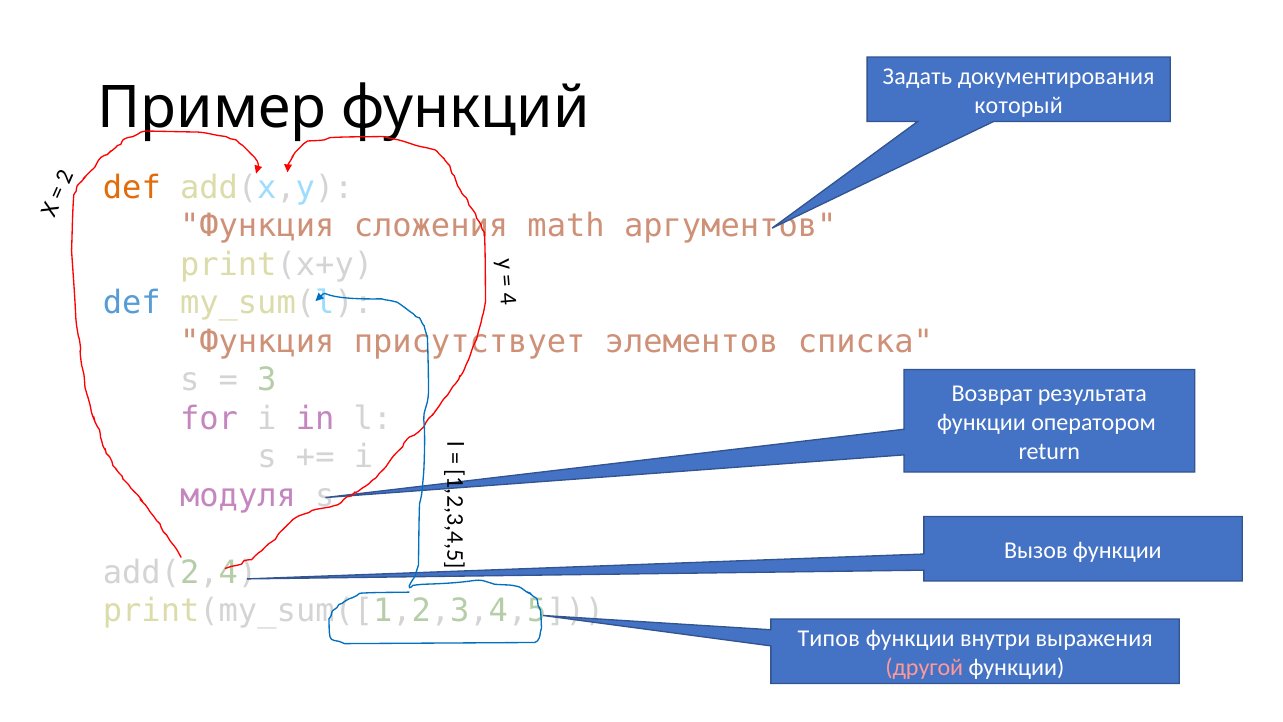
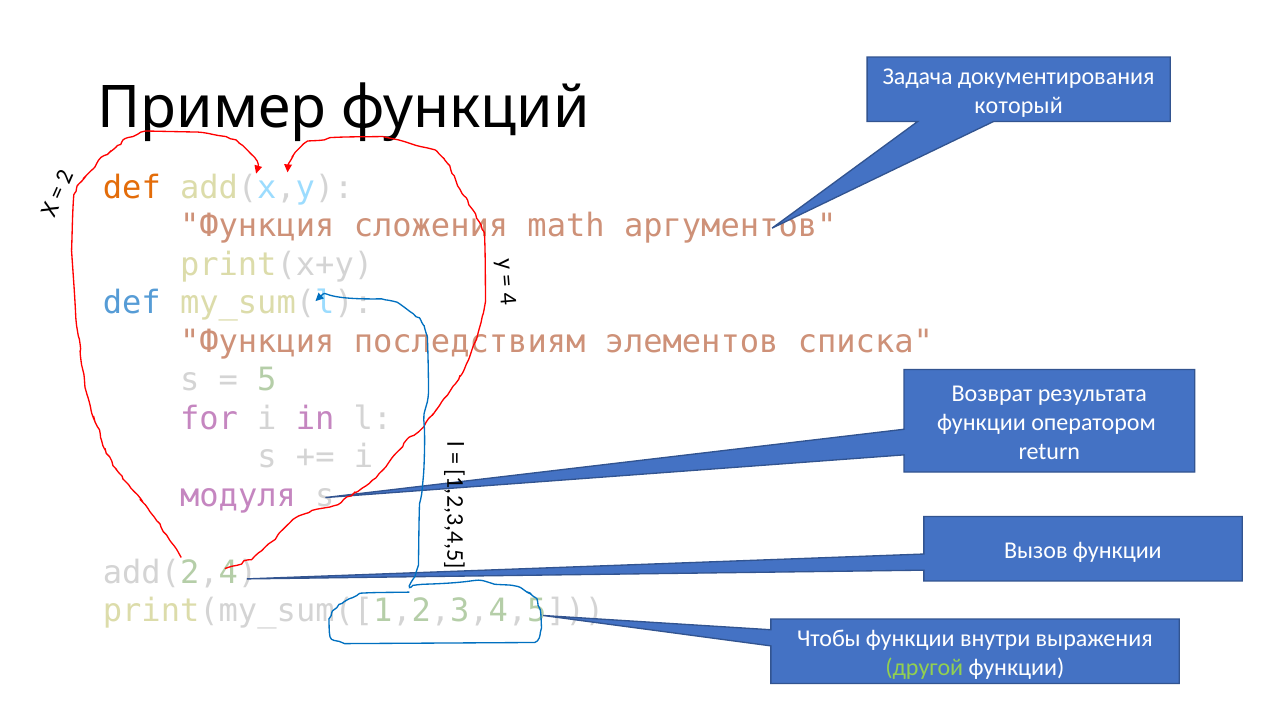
Задать: Задать -> Задача (918, 77)
присутствует: присутствует -> последствиям (470, 342)
3: 3 -> 5 (267, 380)
Типов: Типов -> Чтобы (829, 638)
другой colour: pink -> light green (924, 667)
